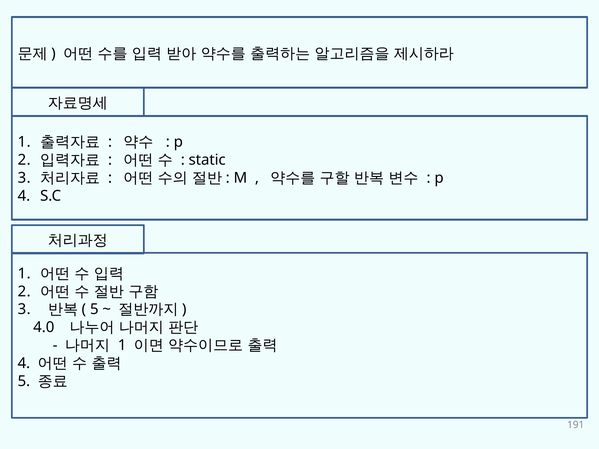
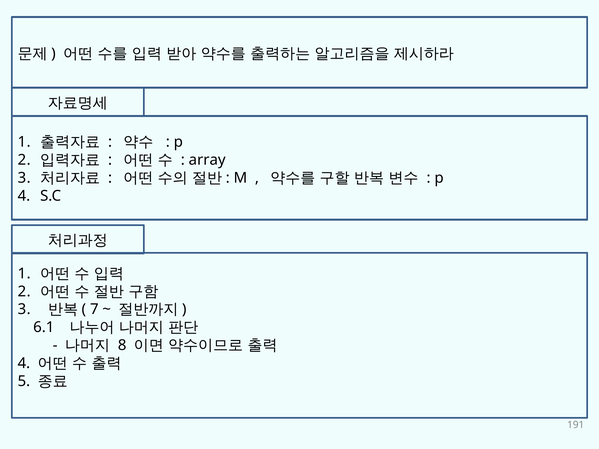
static: static -> array (207, 160)
5: 5 -> 7 (94, 310)
4.0: 4.0 -> 6.1 (44, 328)
1: 1 -> 8 (122, 345)
